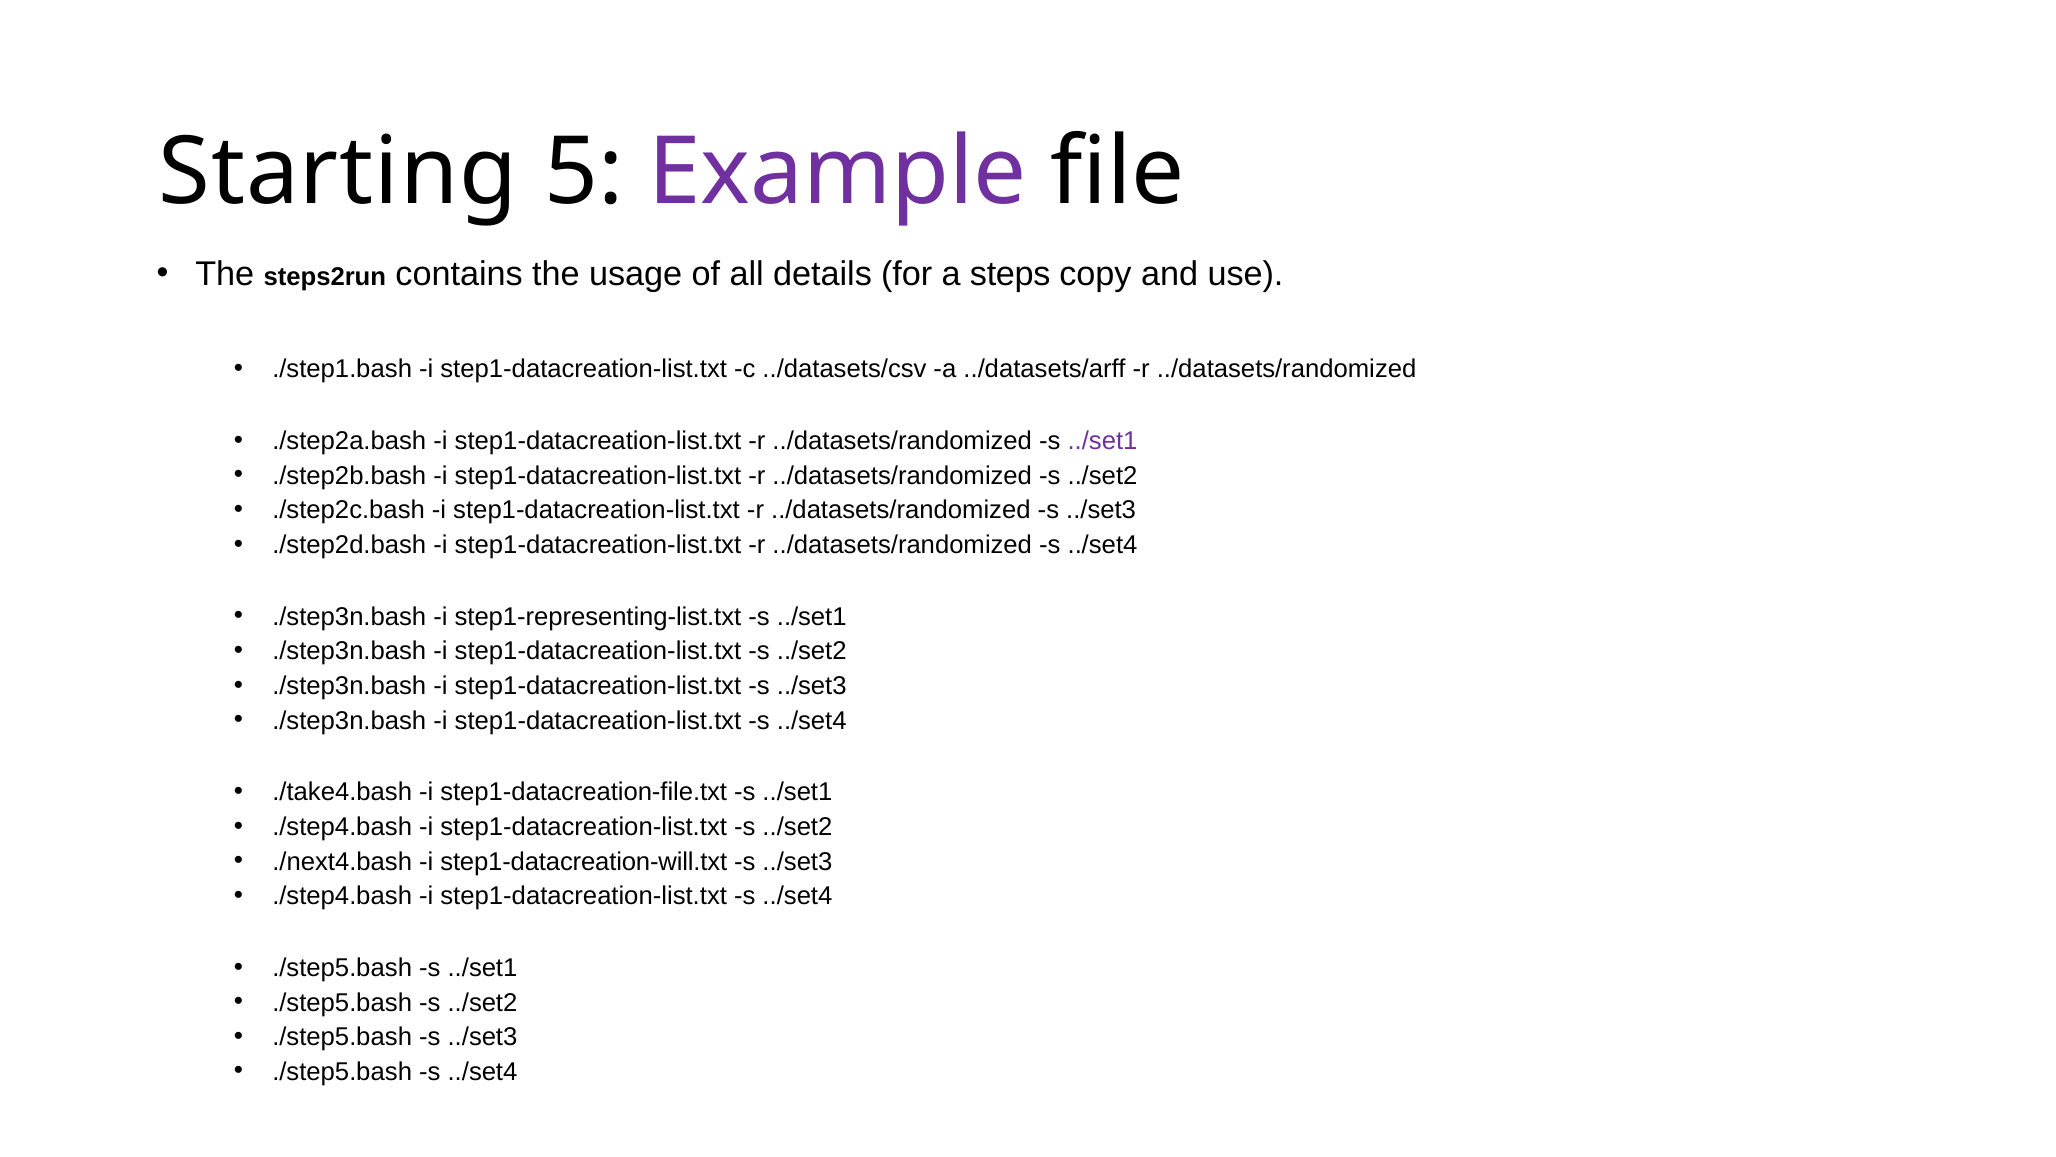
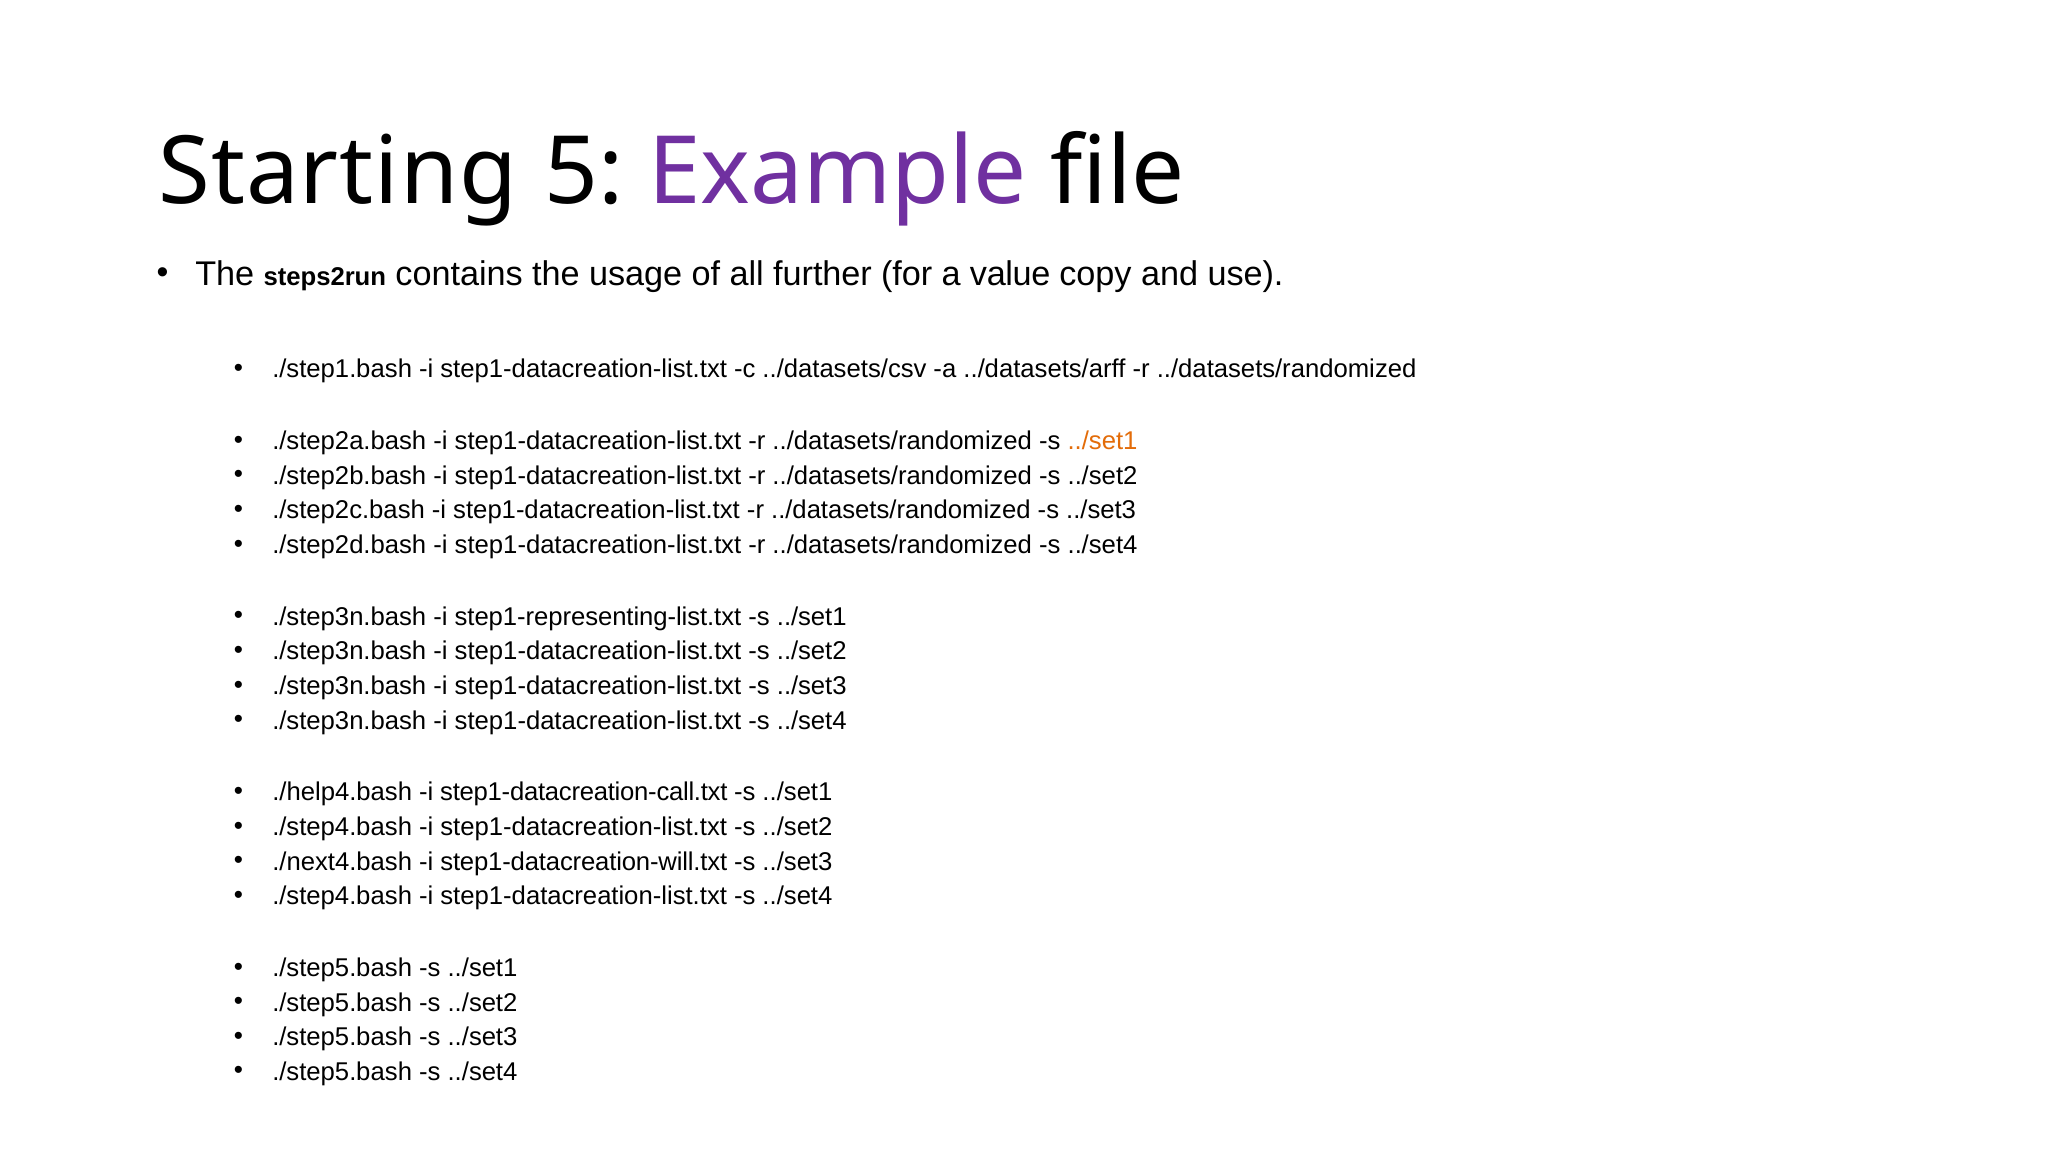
details: details -> further (823, 274)
steps: steps -> value (1010, 274)
../set1 colour: purple -> orange (1103, 441)
./take4.bash: ./take4.bash -> ./help4.bash (342, 792)
step1-datacreation-file.txt: step1-datacreation-file.txt -> step1-datacreation-call.txt (584, 792)
